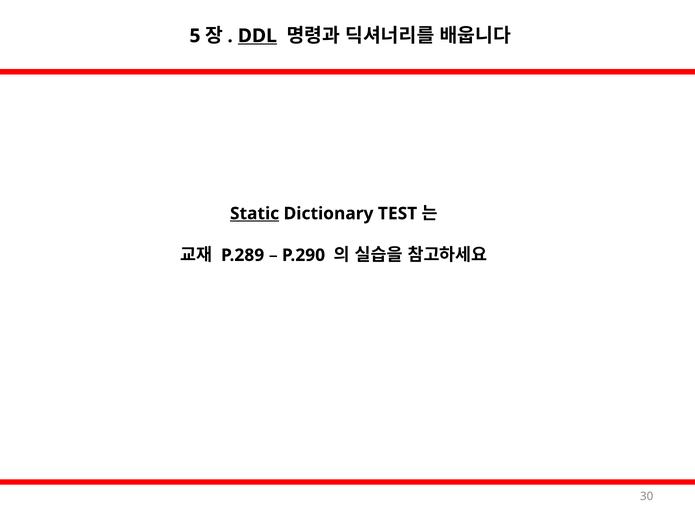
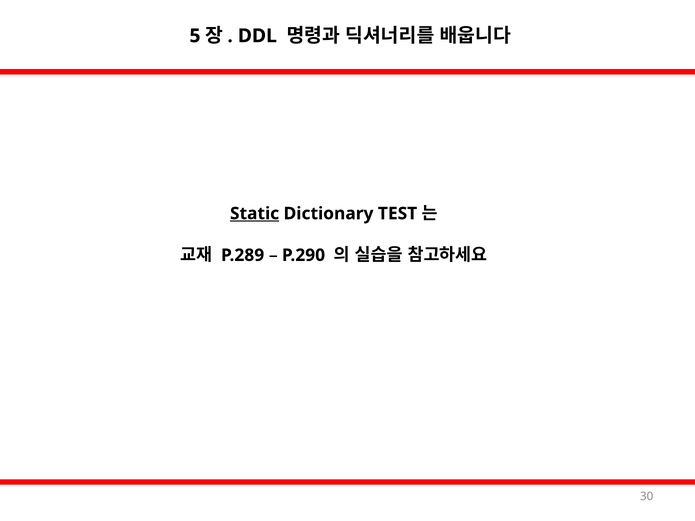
DDL underline: present -> none (257, 36)
